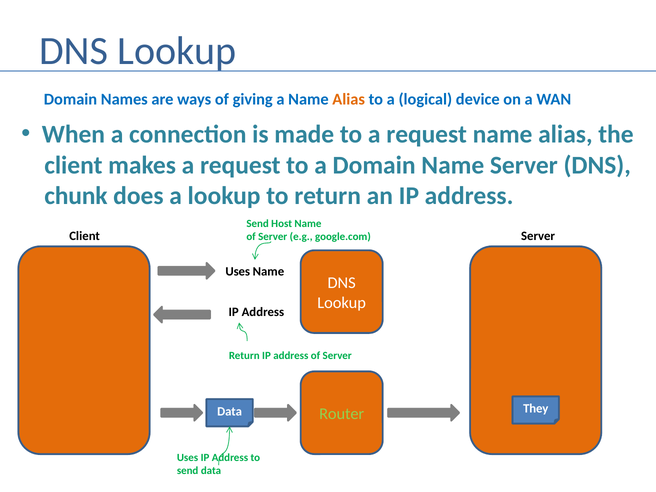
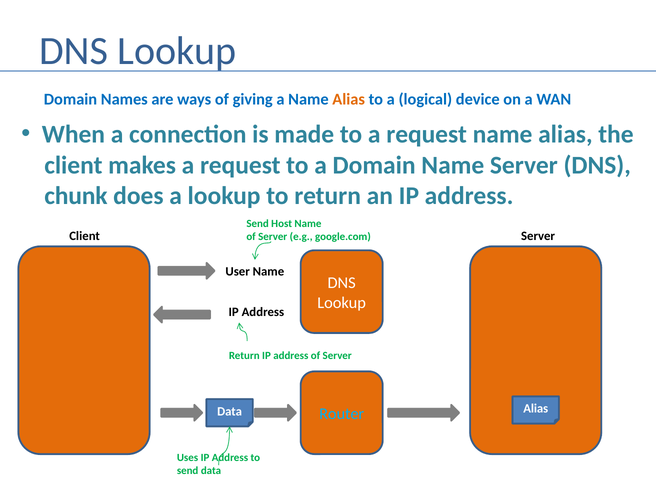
Uses: Uses -> User (238, 272)
They: They -> Alias (536, 409)
Router colour: light green -> light blue (342, 414)
